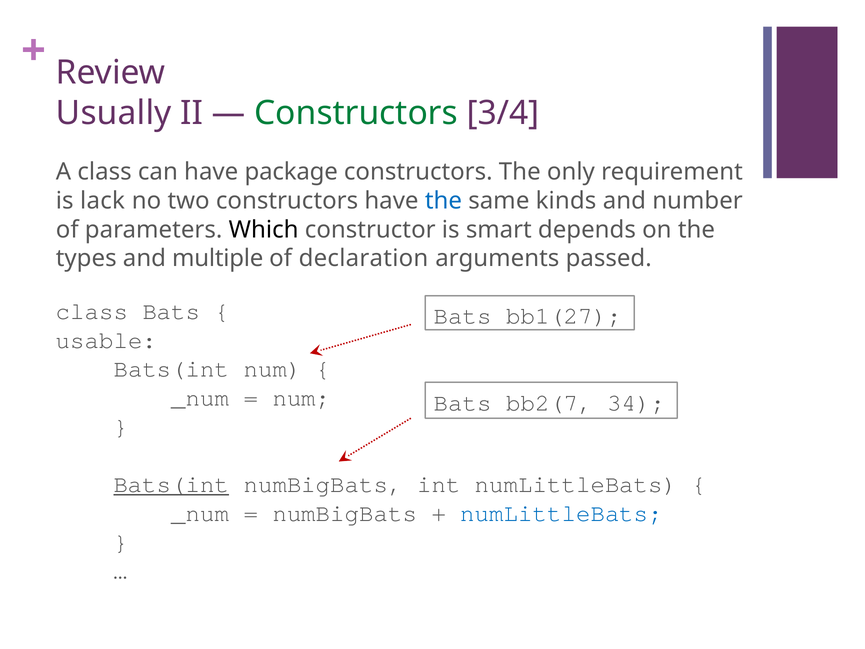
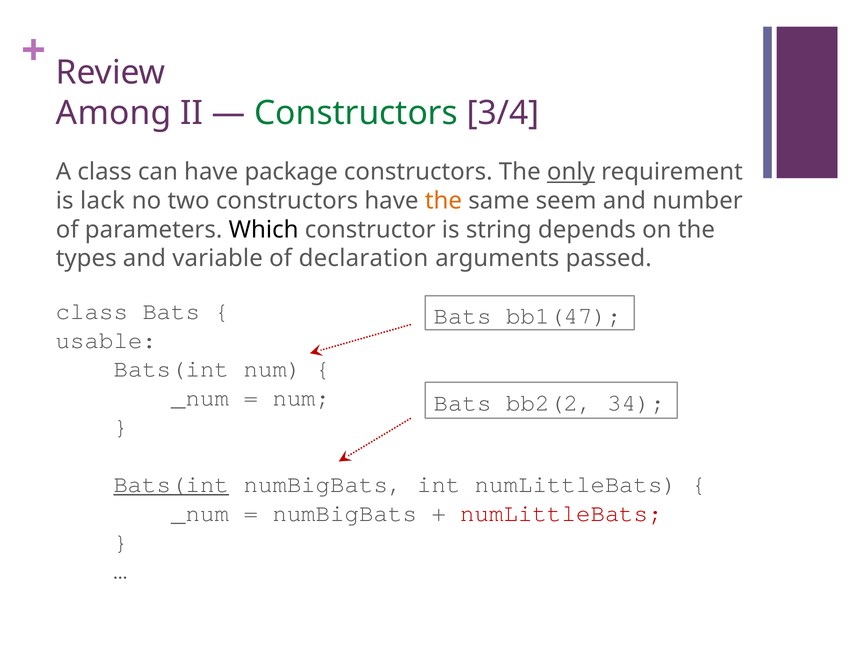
Usually: Usually -> Among (114, 113)
only underline: none -> present (571, 172)
the colour: blue -> orange (443, 201)
kinds: kinds -> seem (566, 201)
smart: smart -> string (499, 229)
multiple: multiple -> variable (218, 258)
bb1(27: bb1(27 -> bb1(47 (564, 316)
bb2(7: bb2(7 -> bb2(2 (550, 402)
numLittleBats colour: blue -> red (562, 513)
